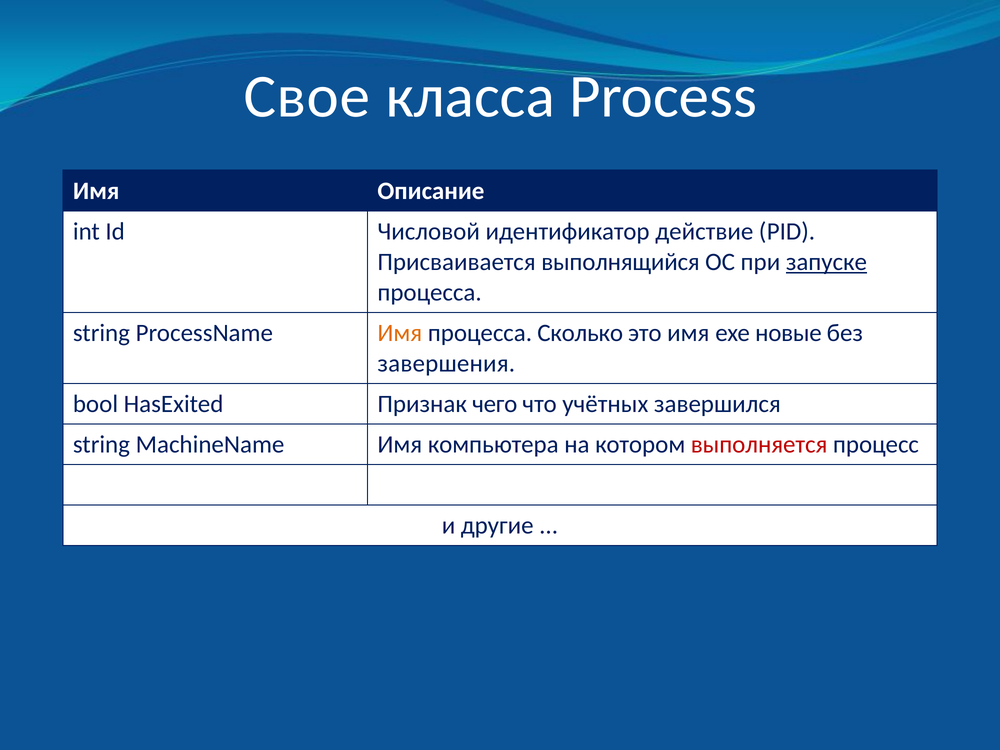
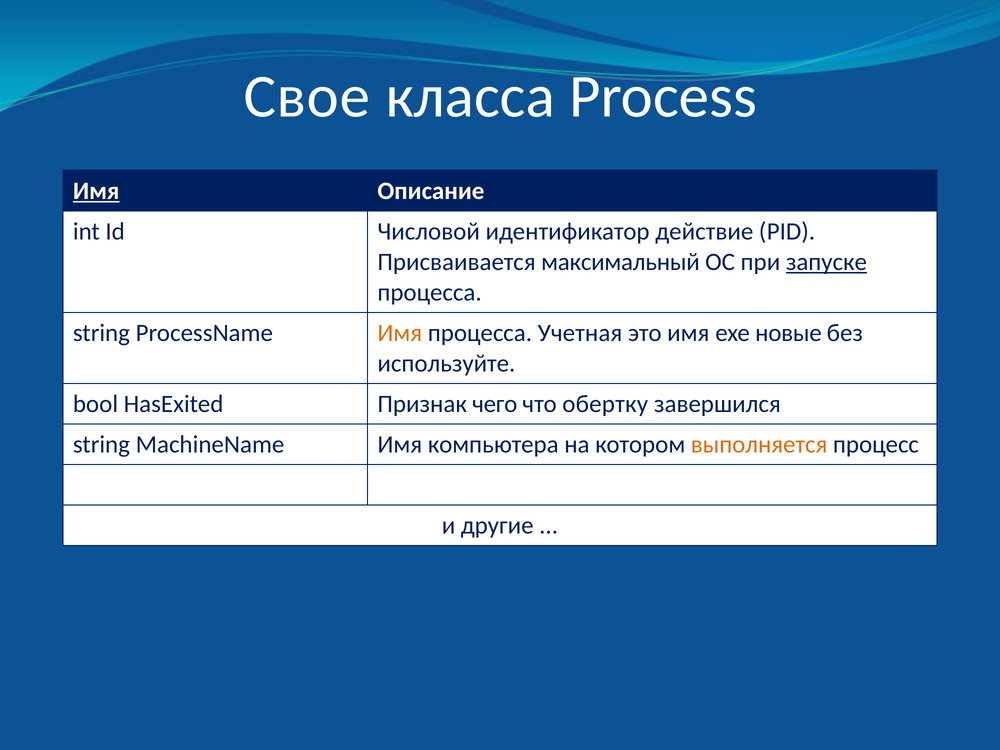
Имя underline: none -> present (96, 191)
выполнящийся: выполнящийся -> максимальный (621, 262)
Сколько: Сколько -> Учетная (580, 333)
завершения: завершения -> используйте (446, 363)
учётных: учётных -> обертку (605, 404)
выполняется colour: red -> orange (759, 445)
